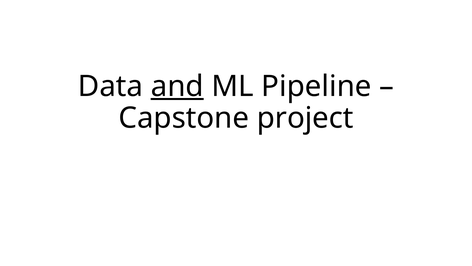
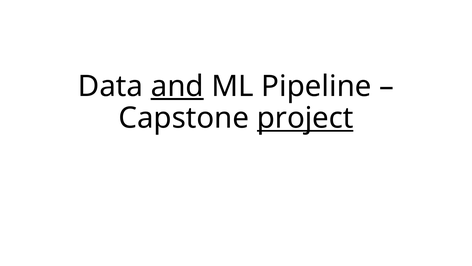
project underline: none -> present (305, 118)
